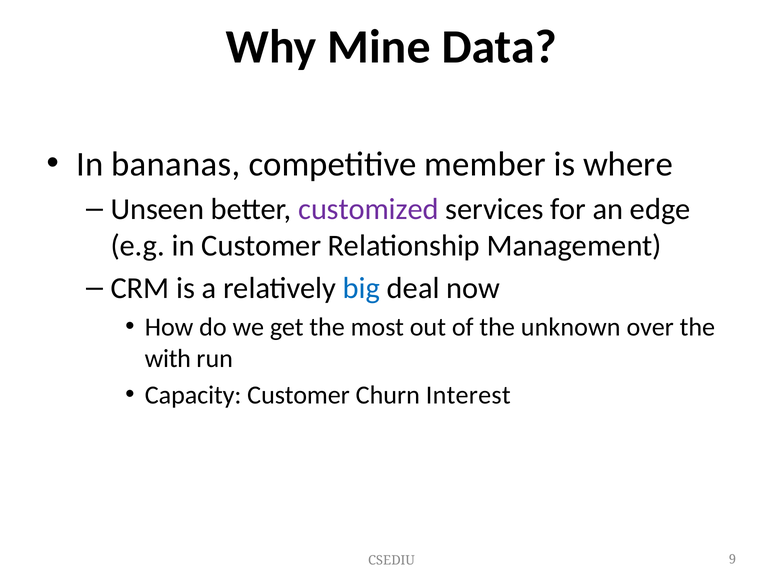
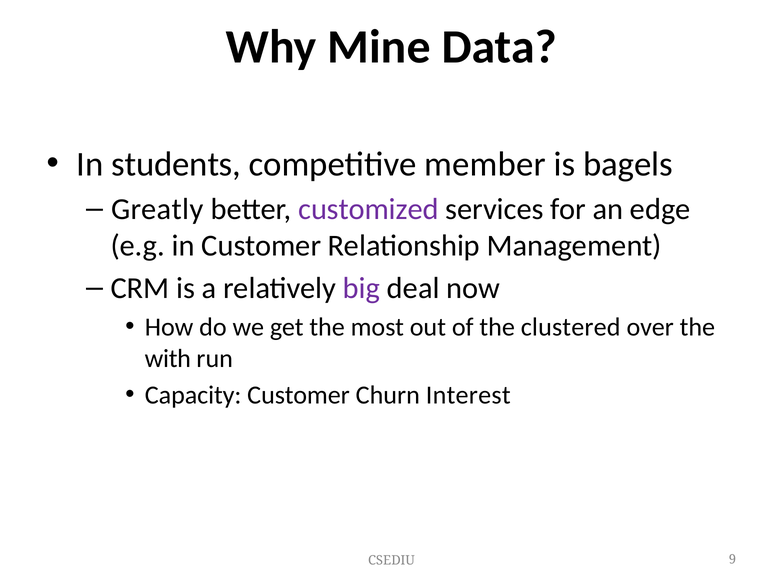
bananas: bananas -> students (176, 164)
where: where -> bagels (628, 164)
Unseen: Unseen -> Greatly (157, 209)
big colour: blue -> purple (362, 288)
unknown: unknown -> clustered (571, 327)
